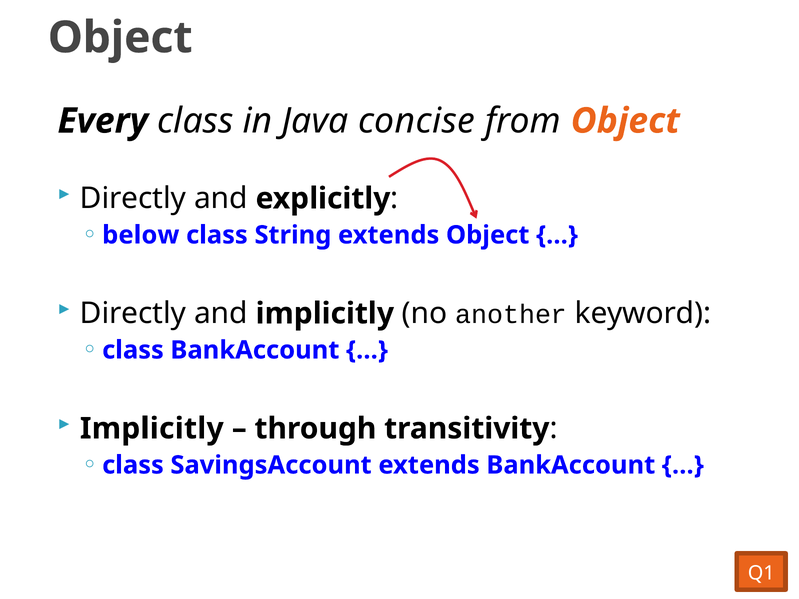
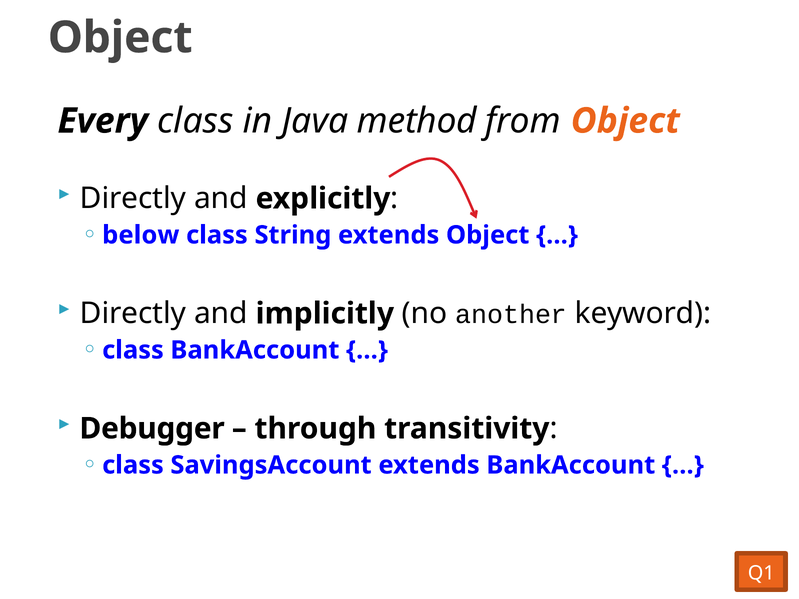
concise: concise -> method (417, 121)
Implicitly: Implicitly -> Debugger (152, 429)
